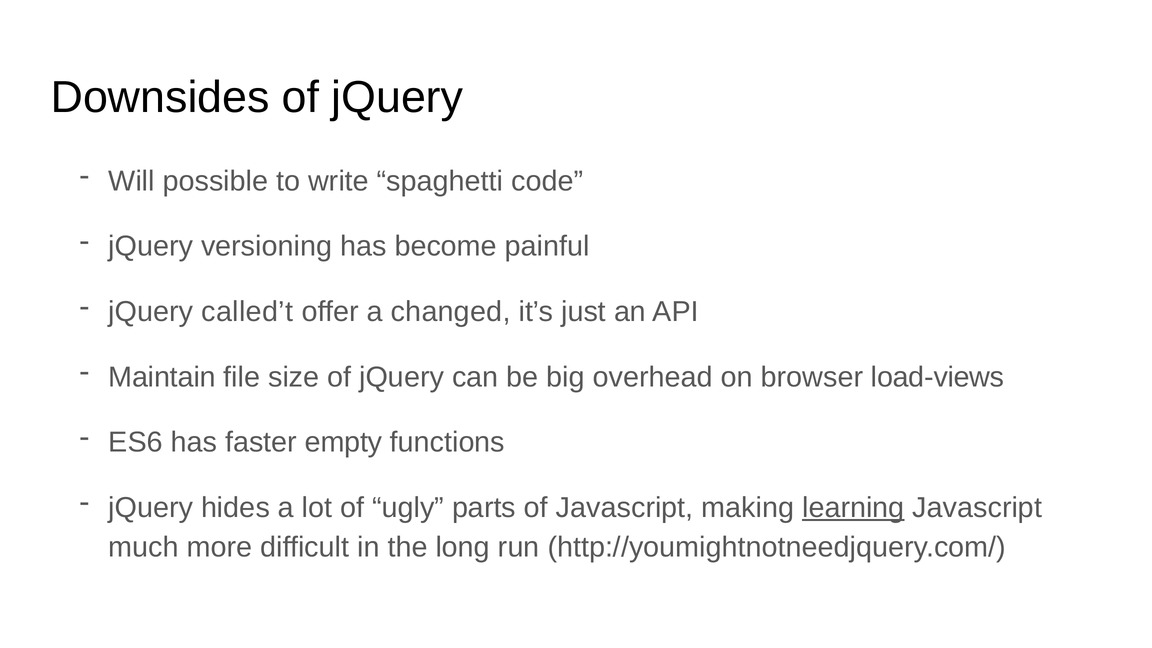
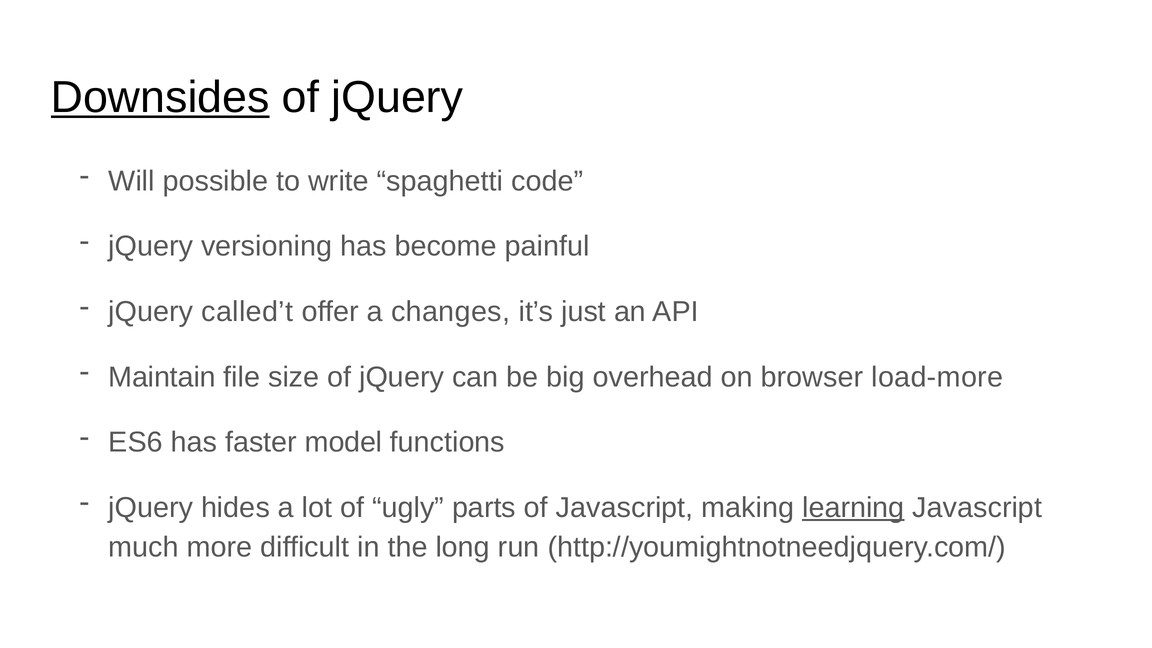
Downsides underline: none -> present (160, 98)
changed: changed -> changes (451, 312)
load-views: load-views -> load-more (937, 377)
empty: empty -> model (344, 442)
